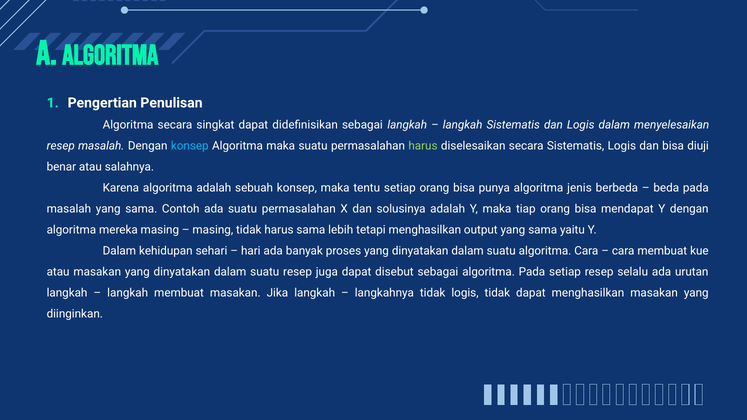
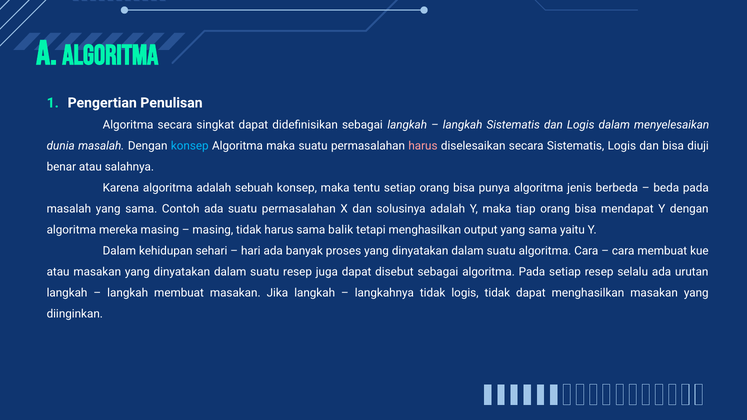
resep: resep -> dunia (61, 146)
harus colour: light green -> pink (423, 146)
lebih: lebih -> balik (341, 230)
